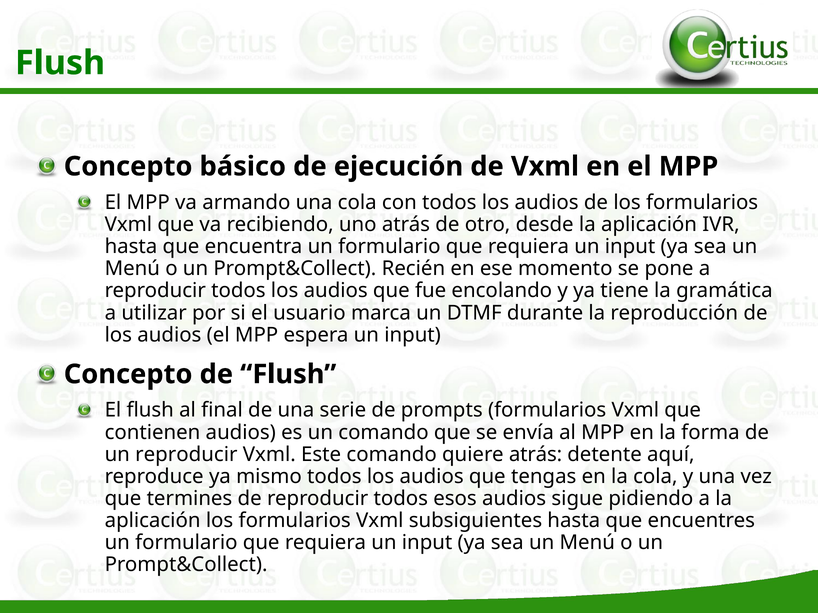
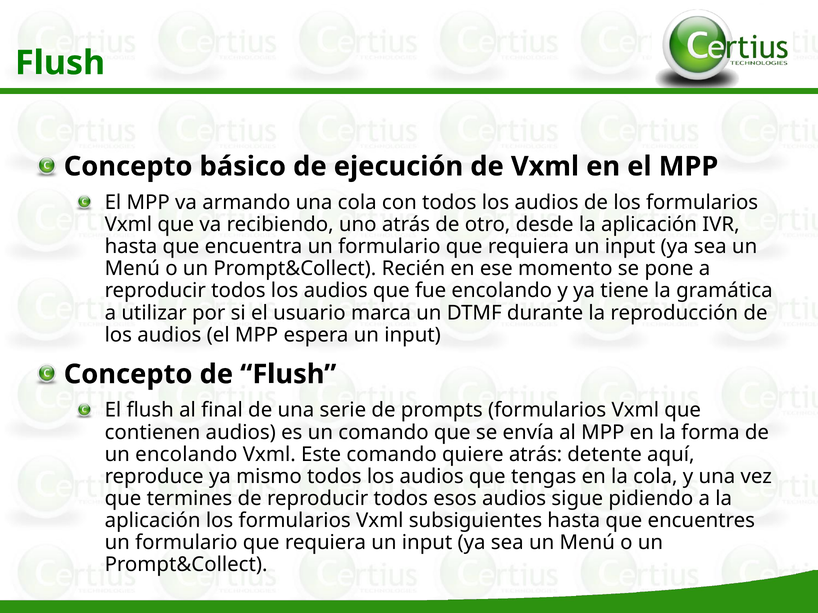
un reproducir: reproducir -> encolando (186, 455)
